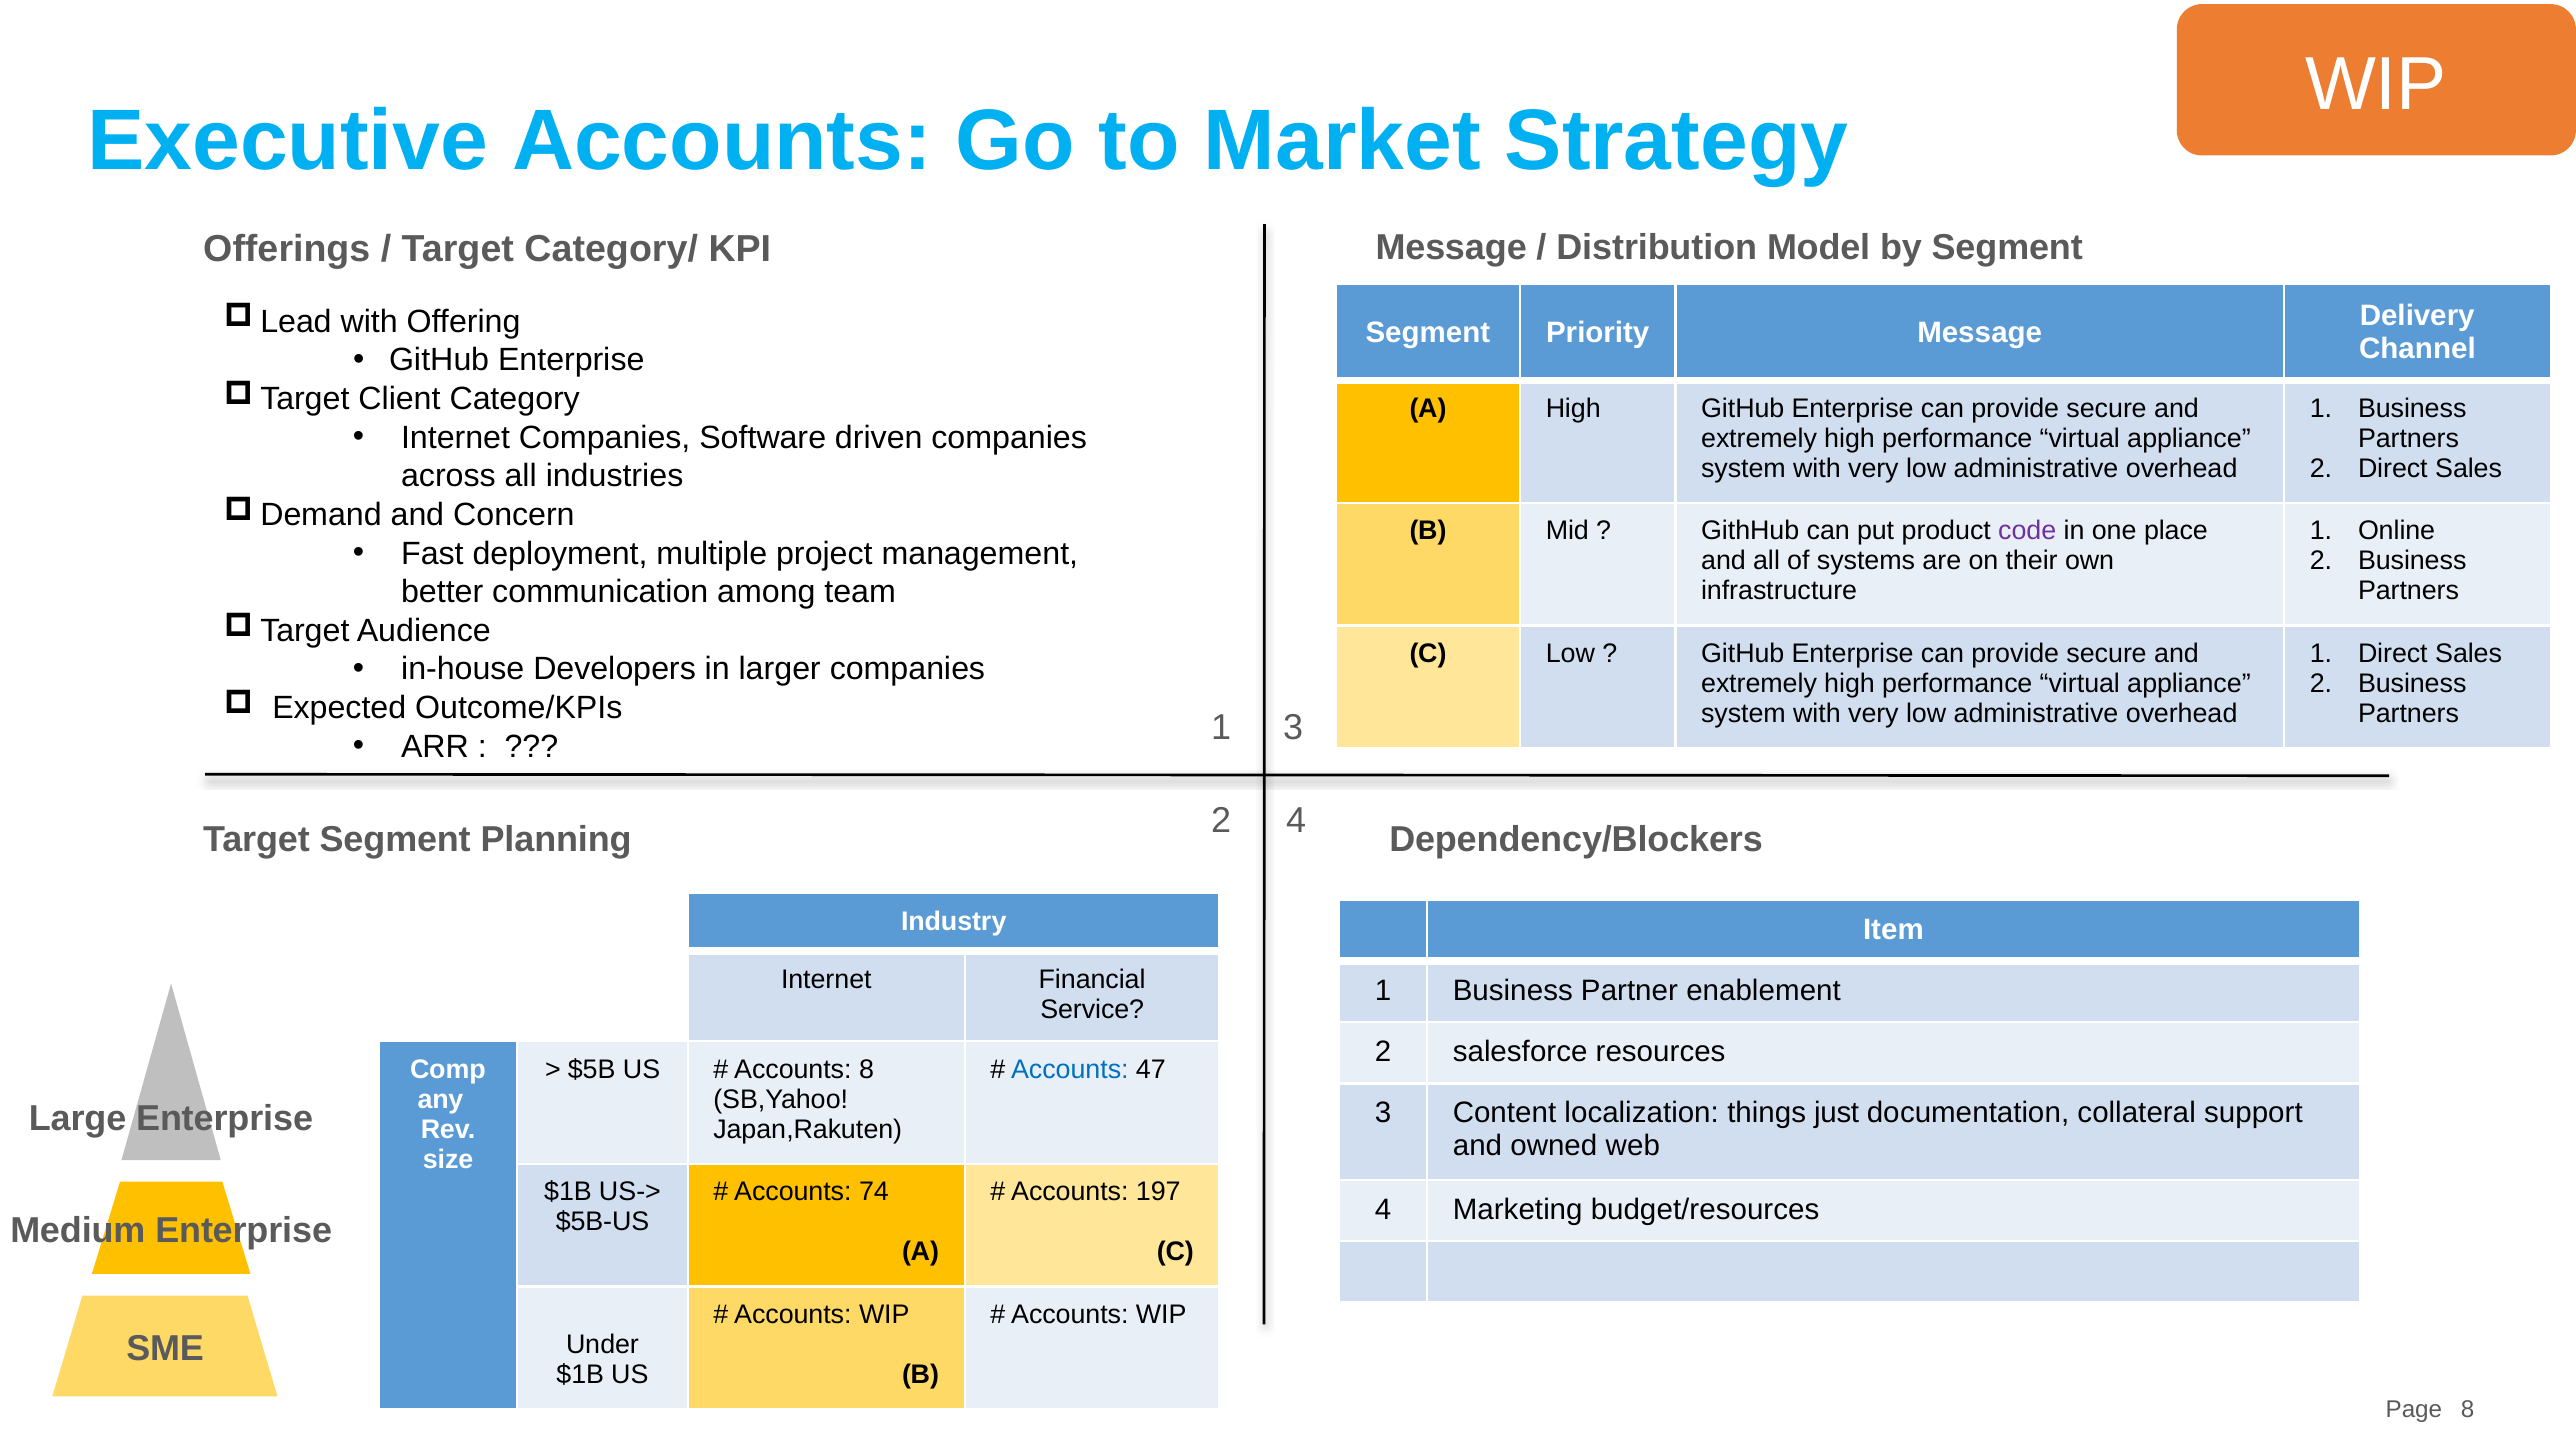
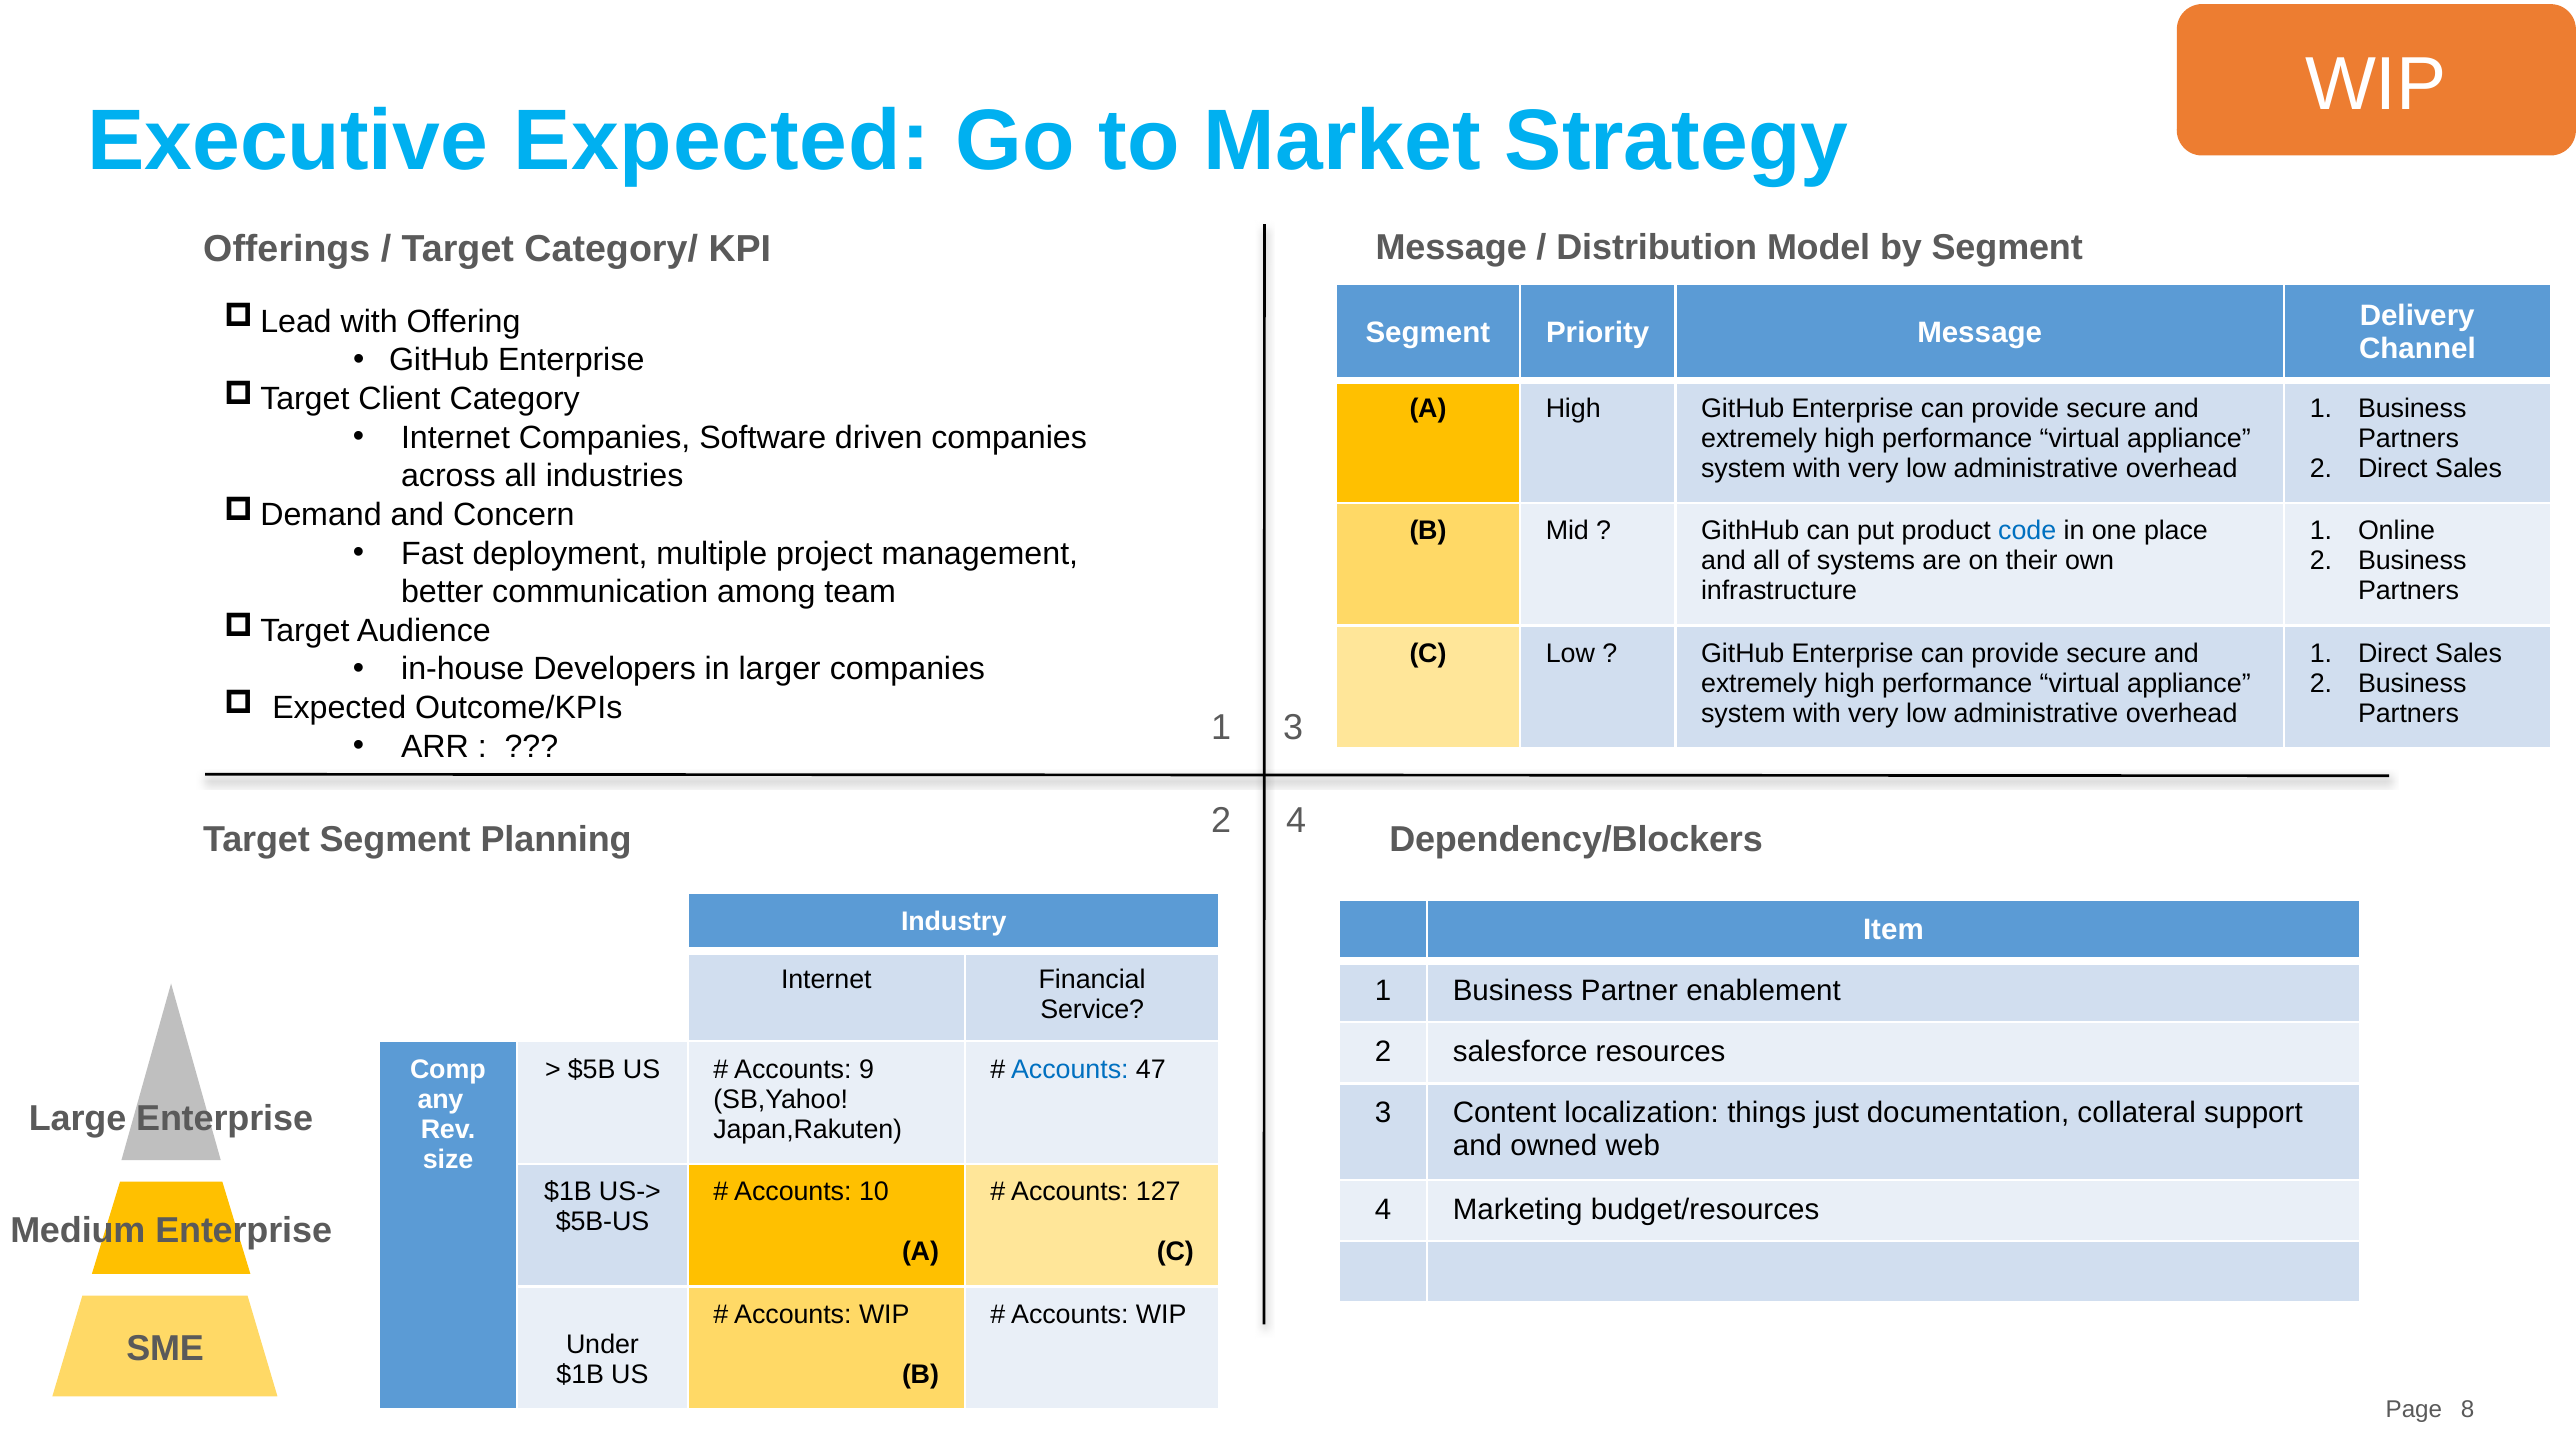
Executive Accounts: Accounts -> Expected (722, 141)
code colour: purple -> blue (2027, 531)
Accounts 8: 8 -> 9 (866, 1069)
74: 74 -> 10 (874, 1192)
197: 197 -> 127 (1158, 1192)
